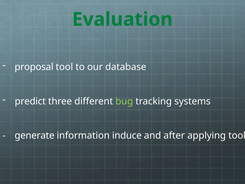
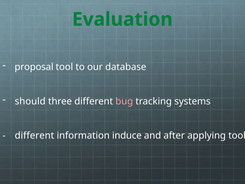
predict: predict -> should (30, 101)
bug colour: light green -> pink (124, 101)
generate: generate -> different (34, 135)
